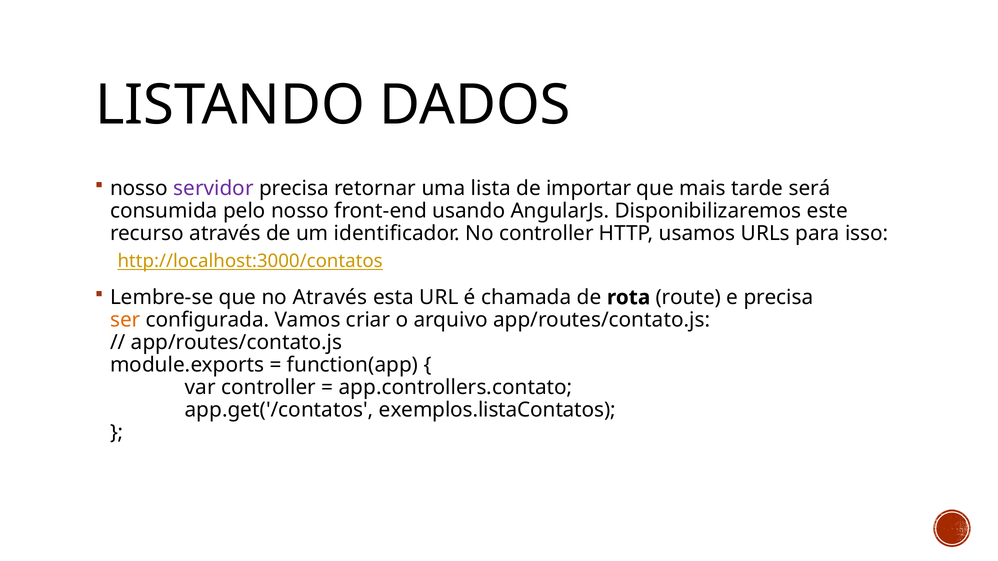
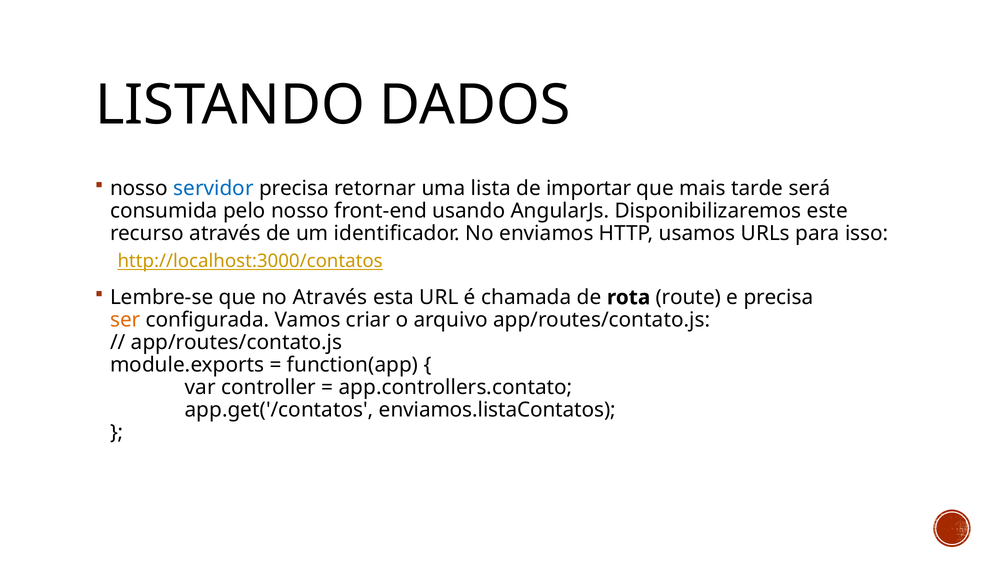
servidor colour: purple -> blue (214, 189)
No controller: controller -> enviamos (546, 234)
exemplos.listaContatos: exemplos.listaContatos -> enviamos.listaContatos (497, 410)
